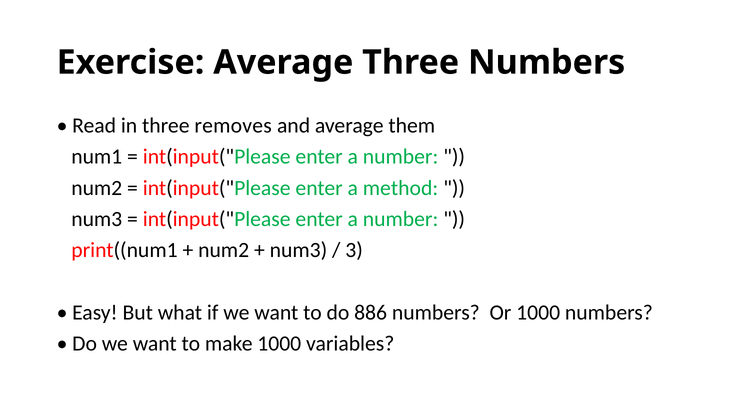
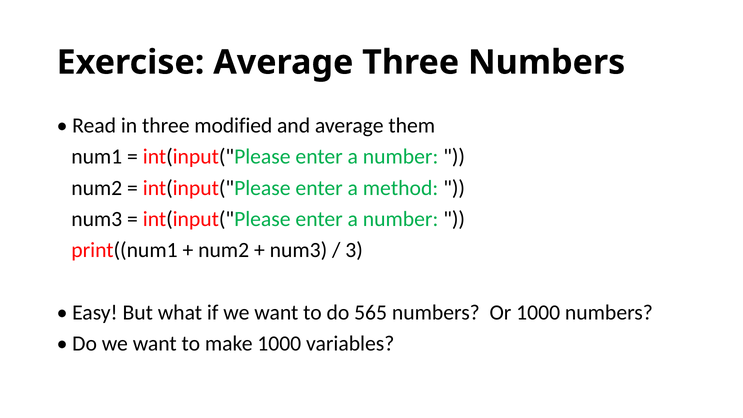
removes: removes -> modified (233, 126)
886: 886 -> 565 (371, 313)
